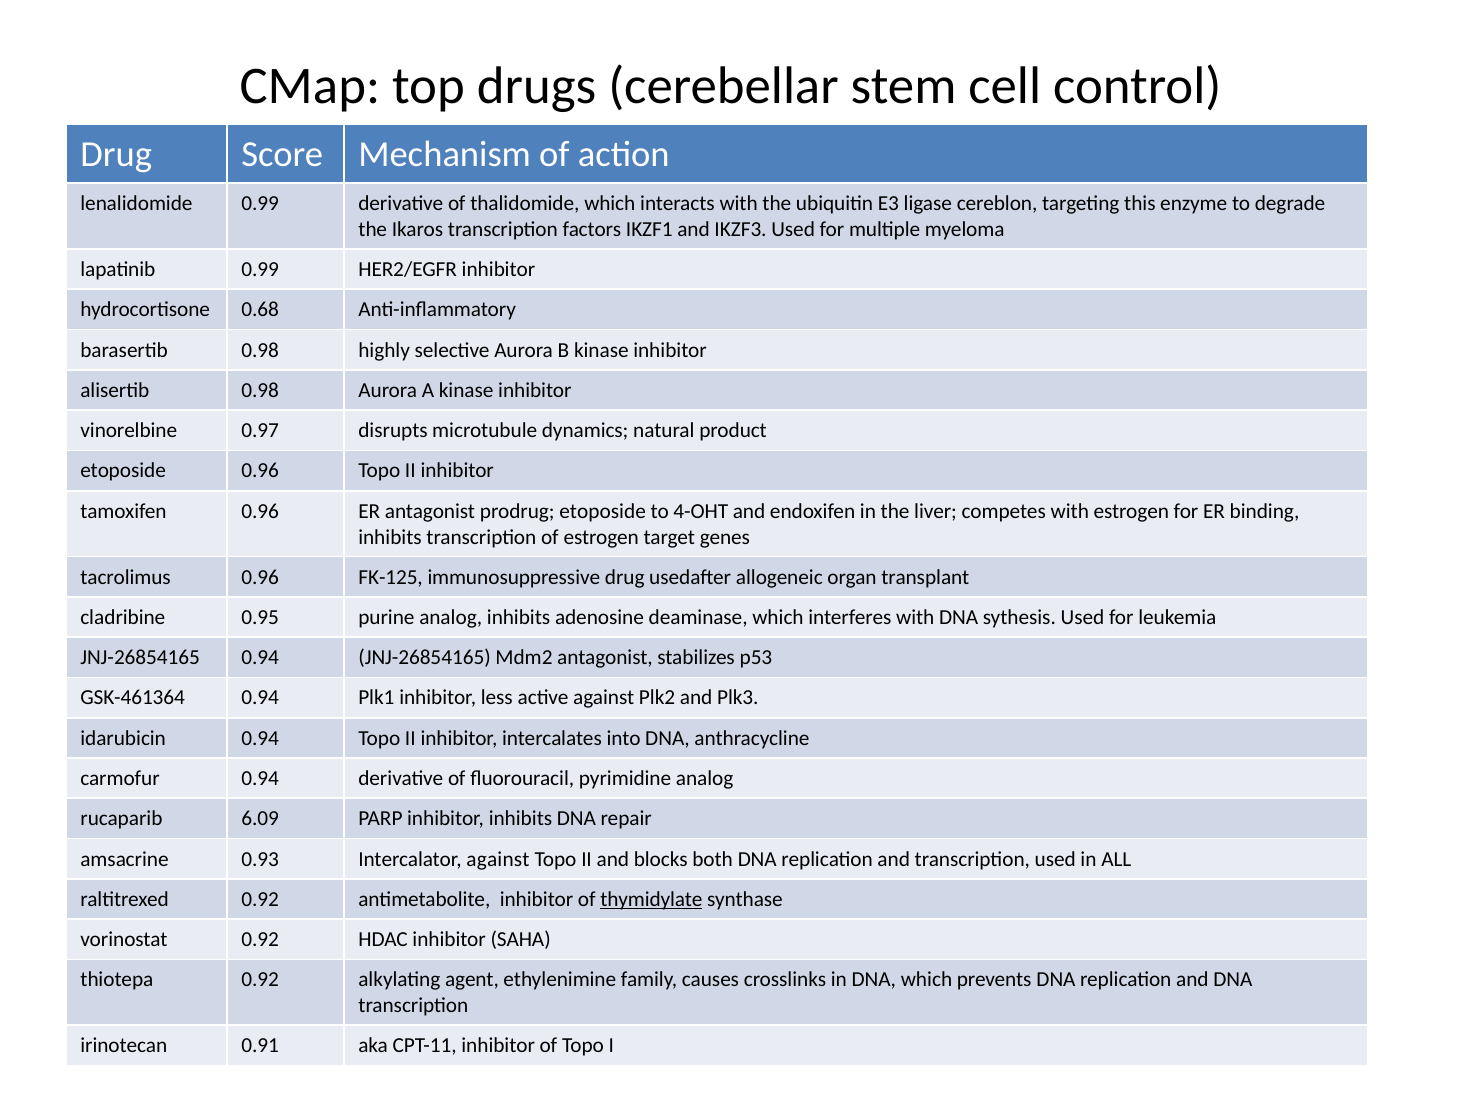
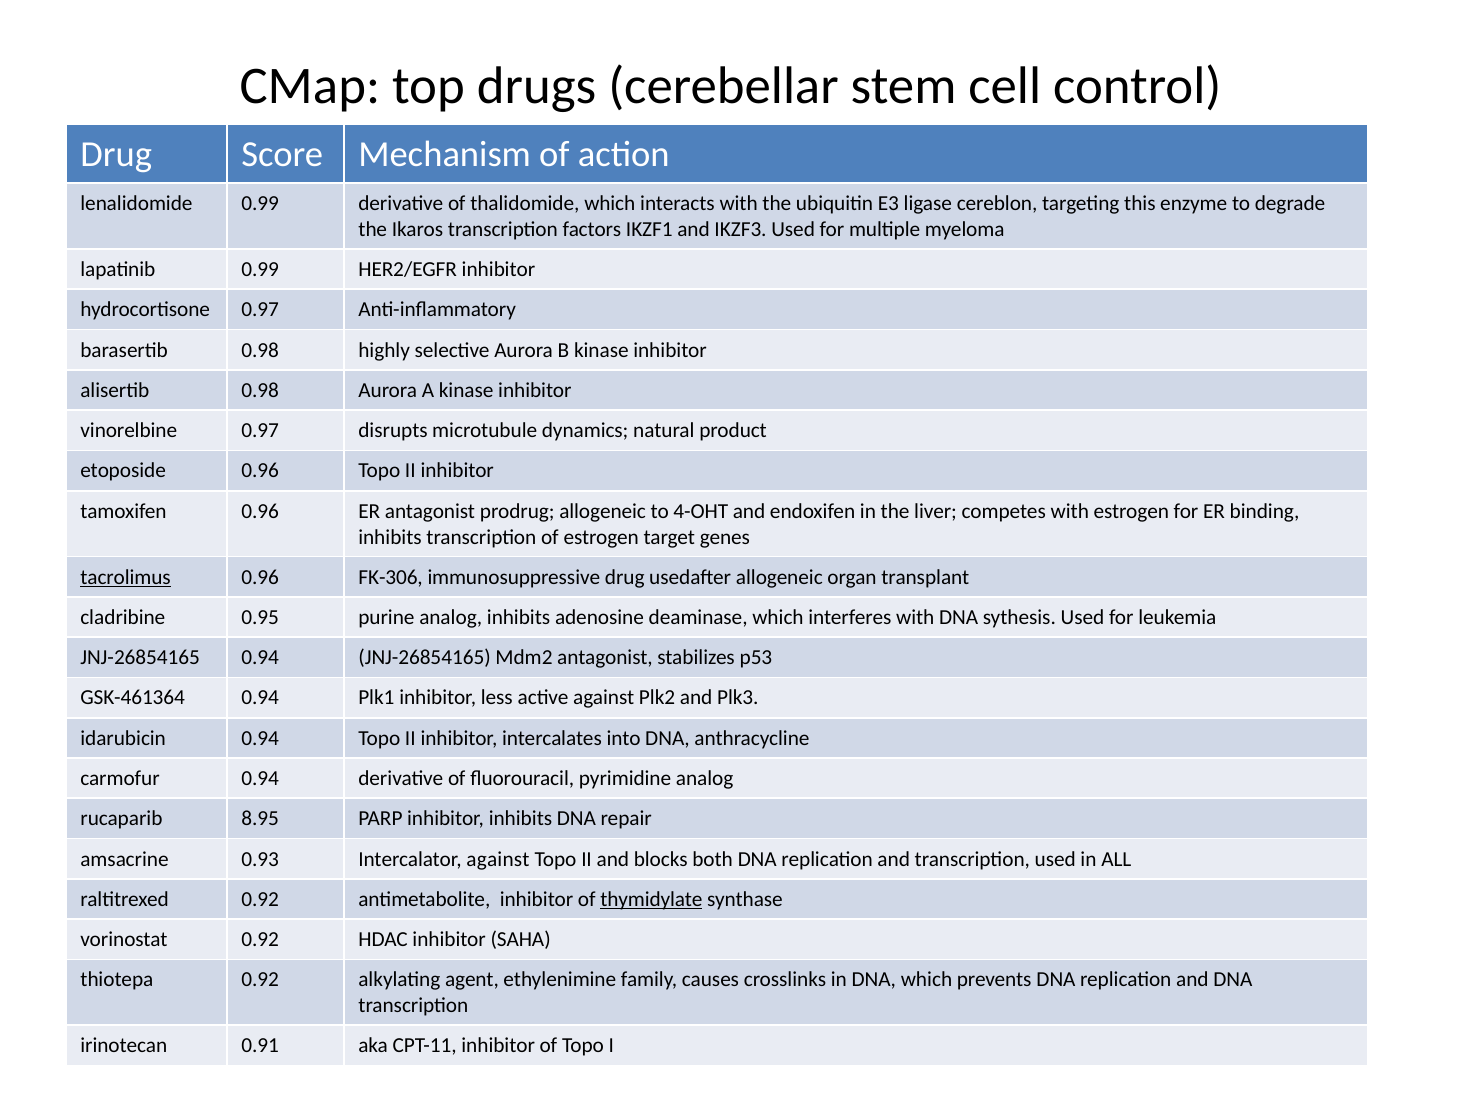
hydrocortisone 0.68: 0.68 -> 0.97 (260, 310)
prodrug etoposide: etoposide -> allogeneic (603, 511)
tacrolimus underline: none -> present (126, 577)
FK-125: FK-125 -> FK-306 (391, 577)
6.09: 6.09 -> 8.95 (260, 818)
